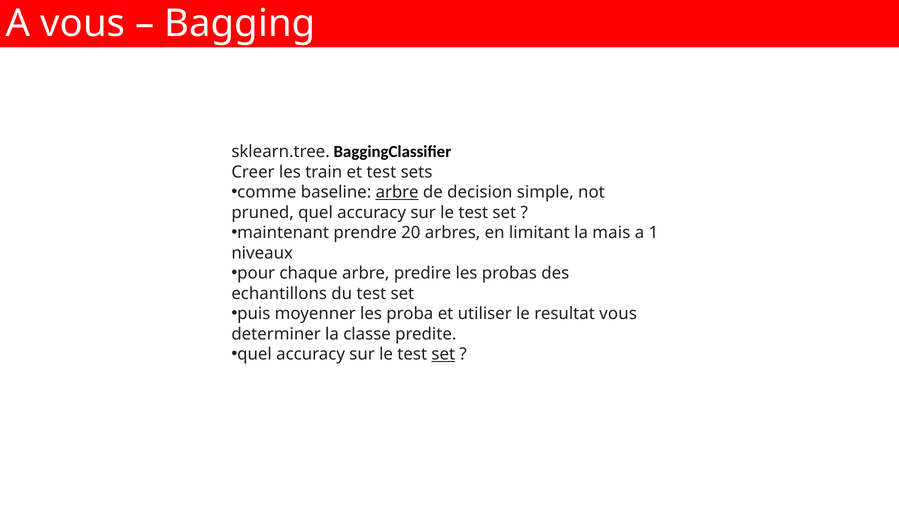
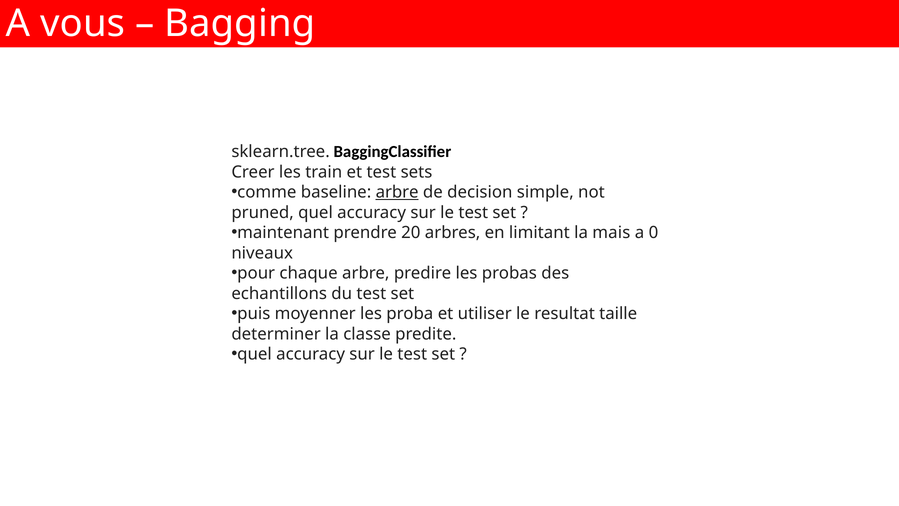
1: 1 -> 0 (653, 233)
resultat vous: vous -> taille (618, 314)
set underline: present -> none (443, 354)
